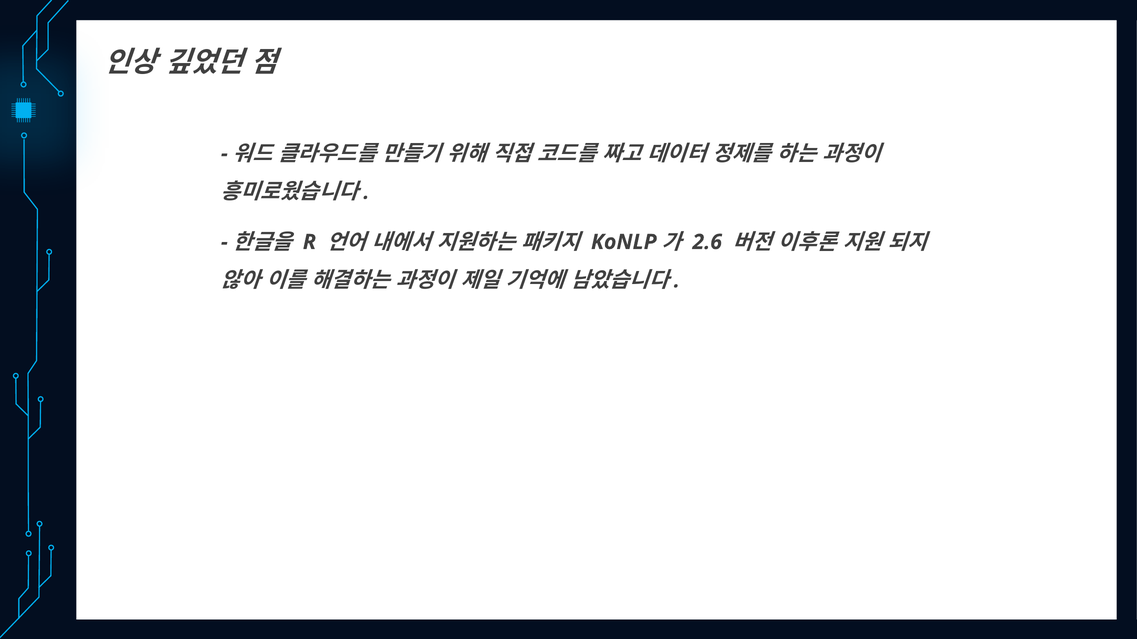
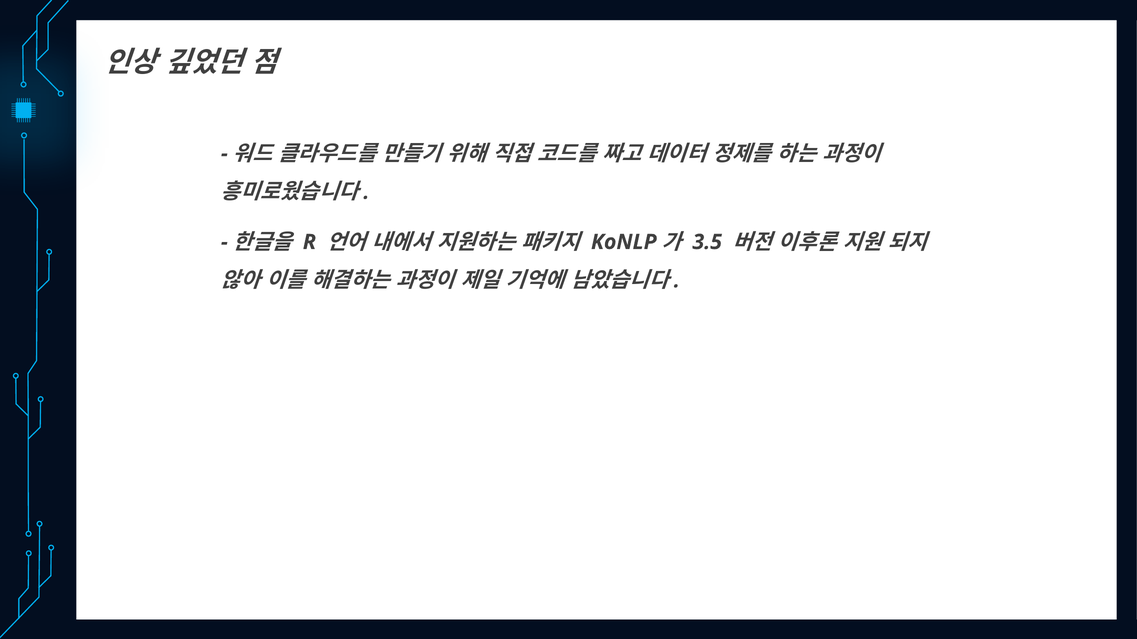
2.6: 2.6 -> 3.5 (707, 242)
